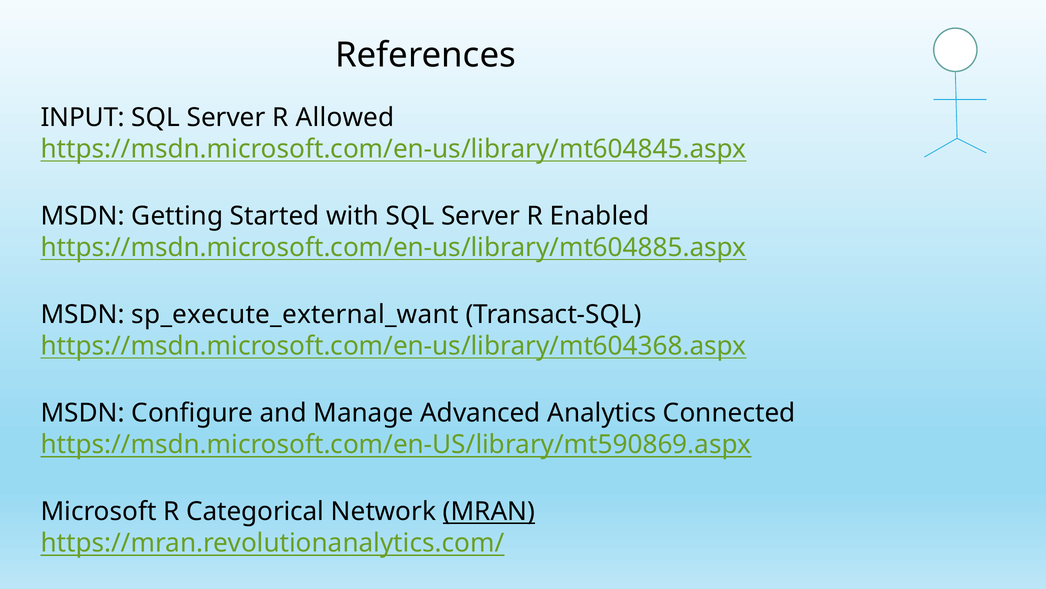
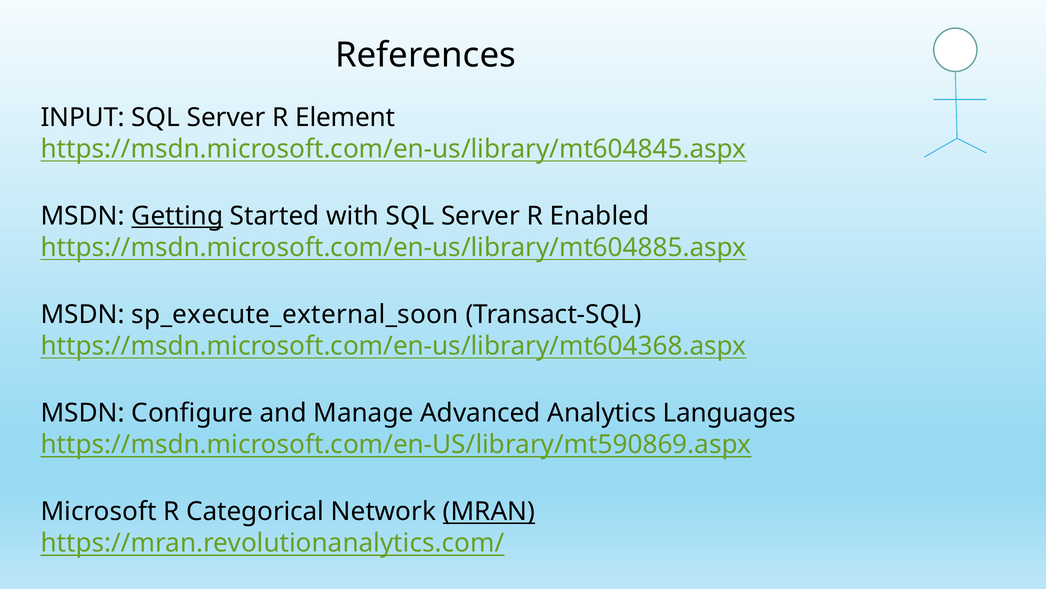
Allowed: Allowed -> Element (345, 117)
Getting underline: none -> present (177, 216)
sp_execute_external_want: sp_execute_external_want -> sp_execute_external_soon (295, 314)
Connected: Connected -> Languages (729, 413)
